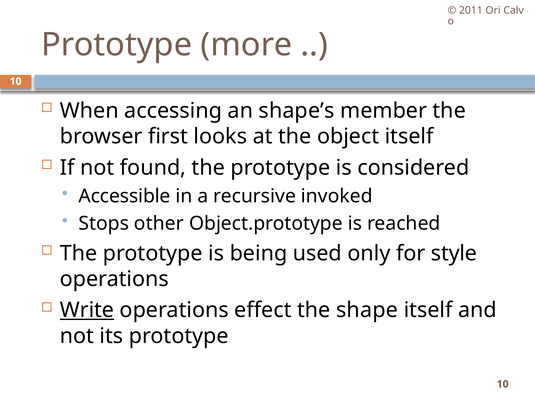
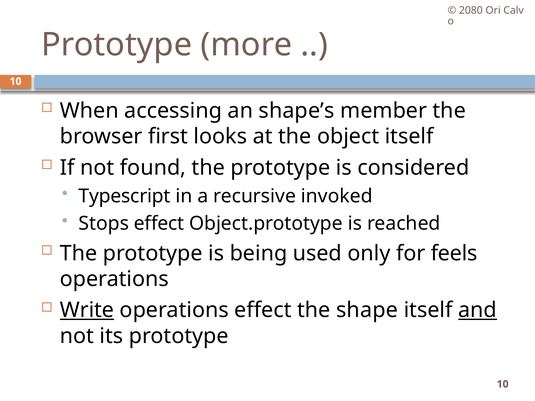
2011: 2011 -> 2080 (471, 11)
Accessible: Accessible -> Typescript (125, 196)
Stops other: other -> effect (159, 224)
style: style -> feels (454, 253)
and underline: none -> present (478, 310)
